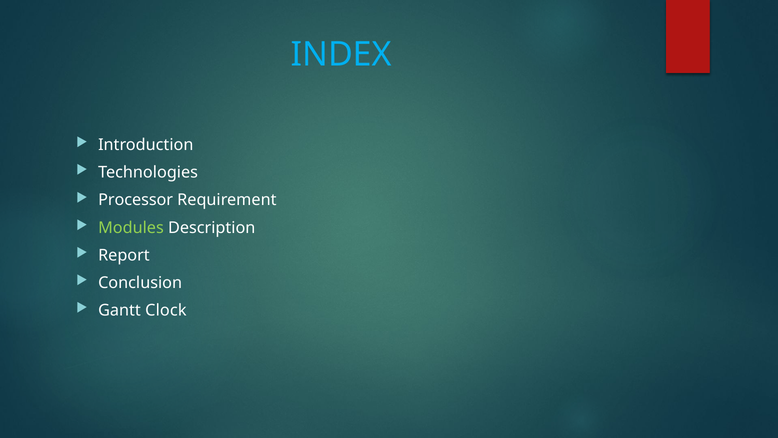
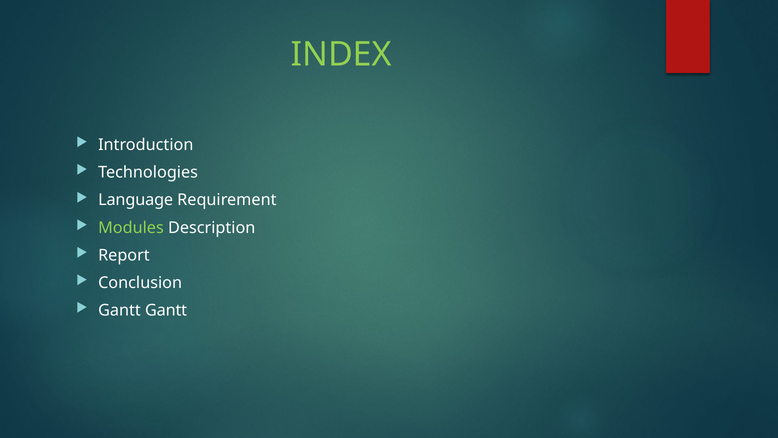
INDEX colour: light blue -> light green (341, 55)
Processor: Processor -> Language (136, 200)
Gantt Clock: Clock -> Gantt (166, 310)
